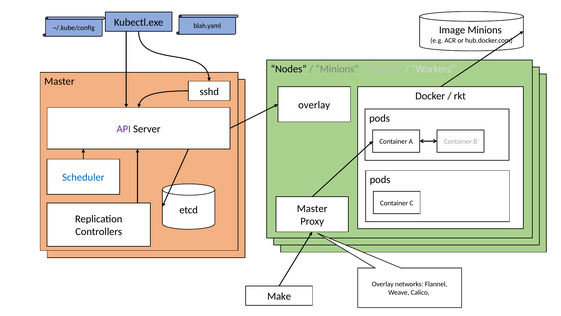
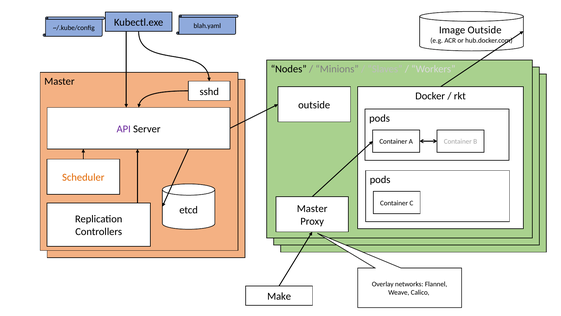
Image Minions: Minions -> Outside (485, 30)
overlay: overlay -> outside (314, 105)
Scheduler colour: blue -> orange (83, 177)
